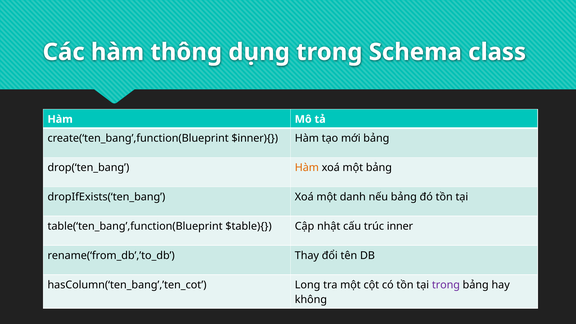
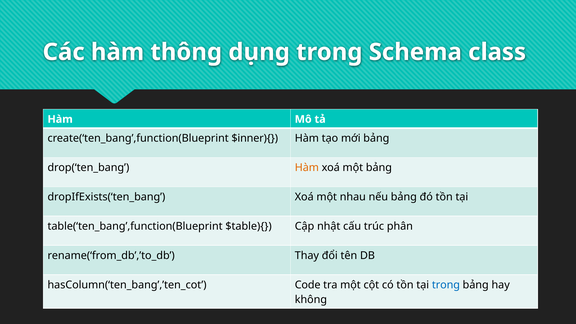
danh: danh -> nhau (353, 197)
inner: inner -> phân (400, 226)
Long: Long -> Code (308, 285)
trong colour: purple -> blue (446, 285)
